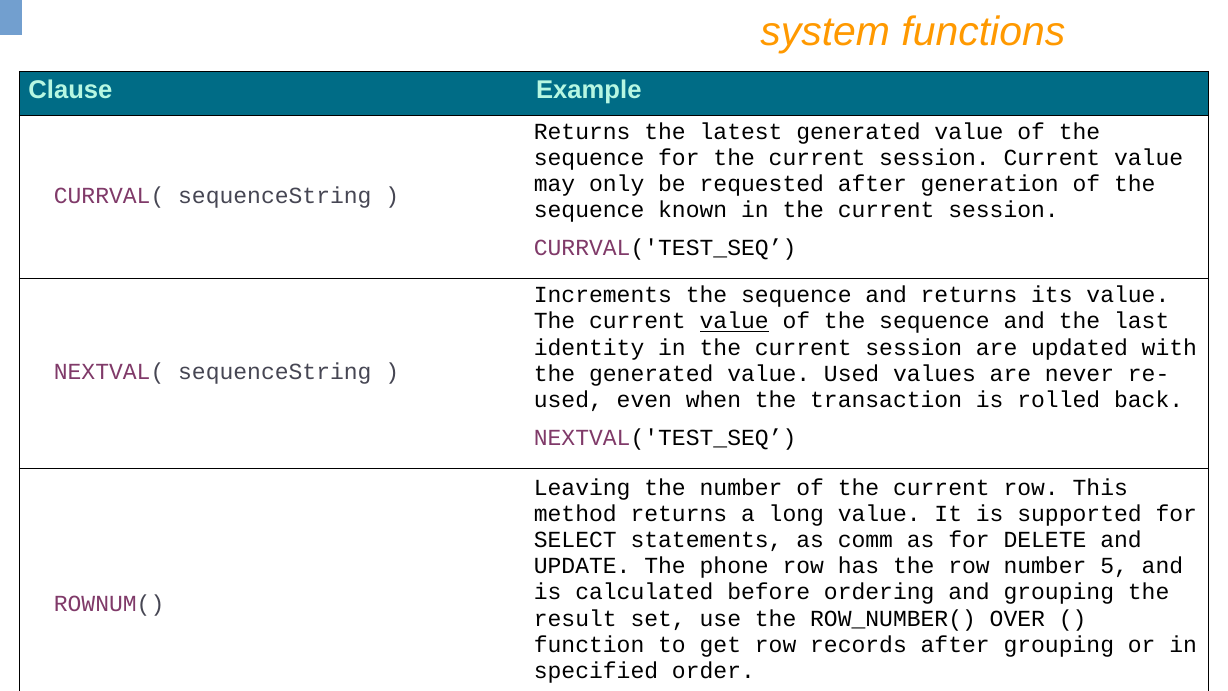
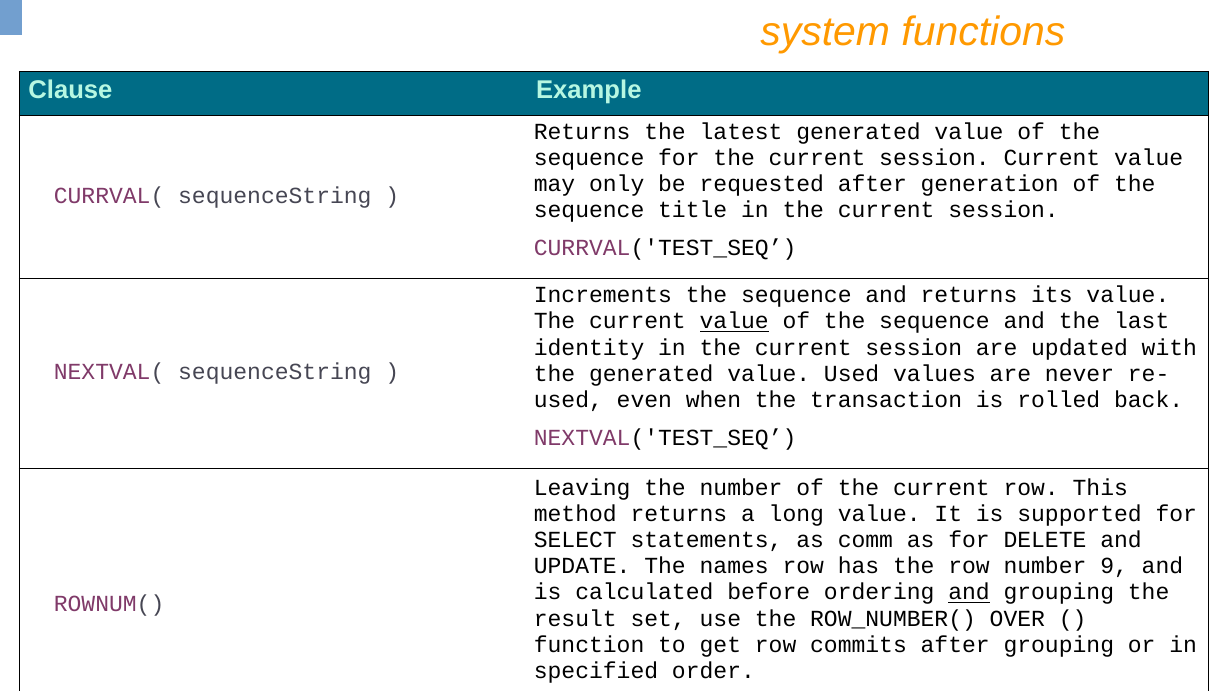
known: known -> title (693, 210)
phone: phone -> names (734, 566)
5: 5 -> 9 (1114, 566)
and underline: none -> present (969, 592)
records: records -> commits (858, 644)
